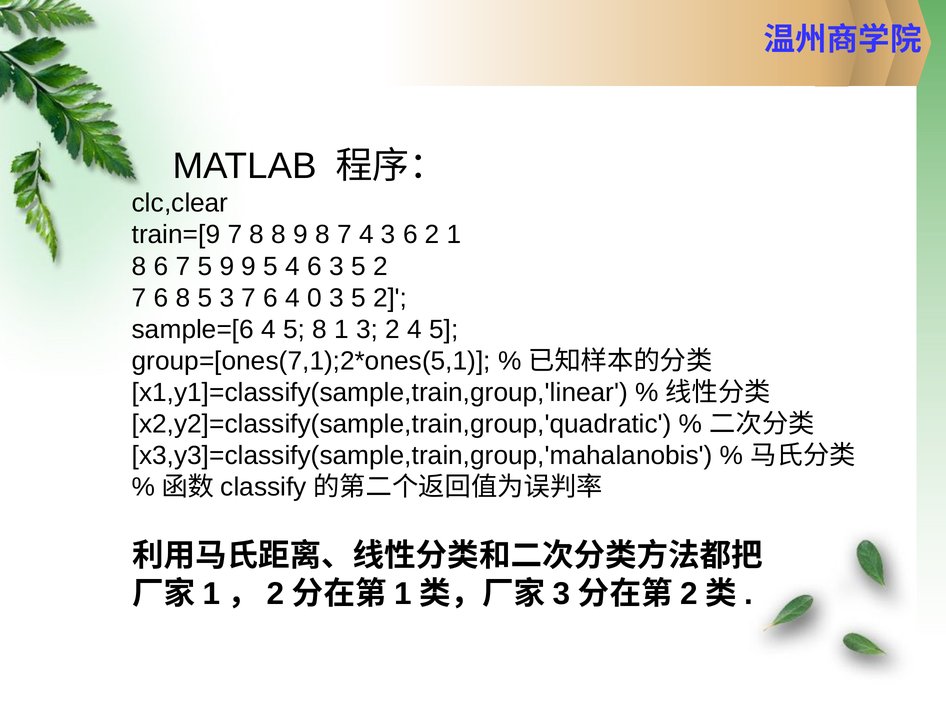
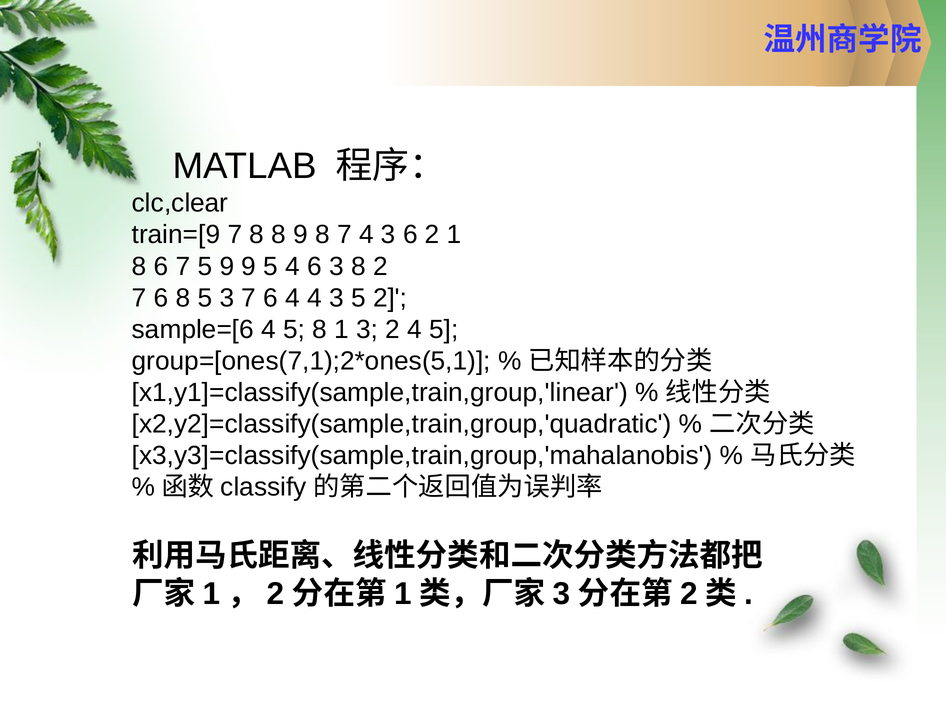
6 3 5: 5 -> 8 (358, 266)
4 0: 0 -> 4 (315, 298)
